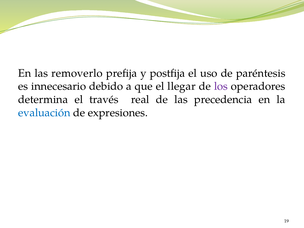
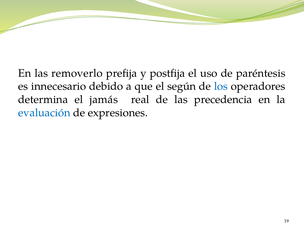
llegar: llegar -> según (182, 86)
los colour: purple -> blue (221, 86)
través: través -> jamás (104, 100)
